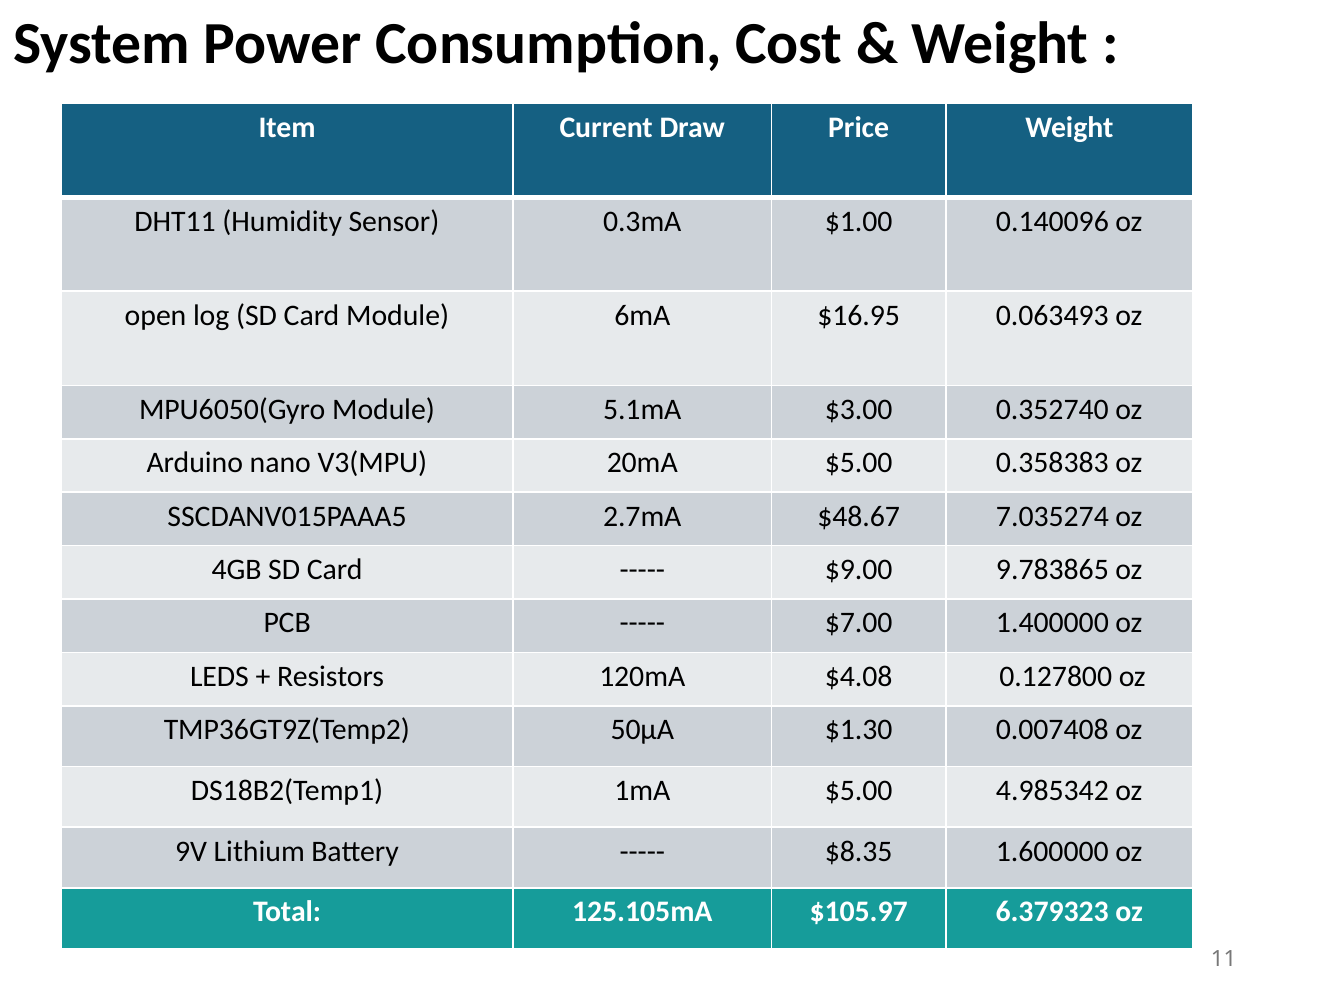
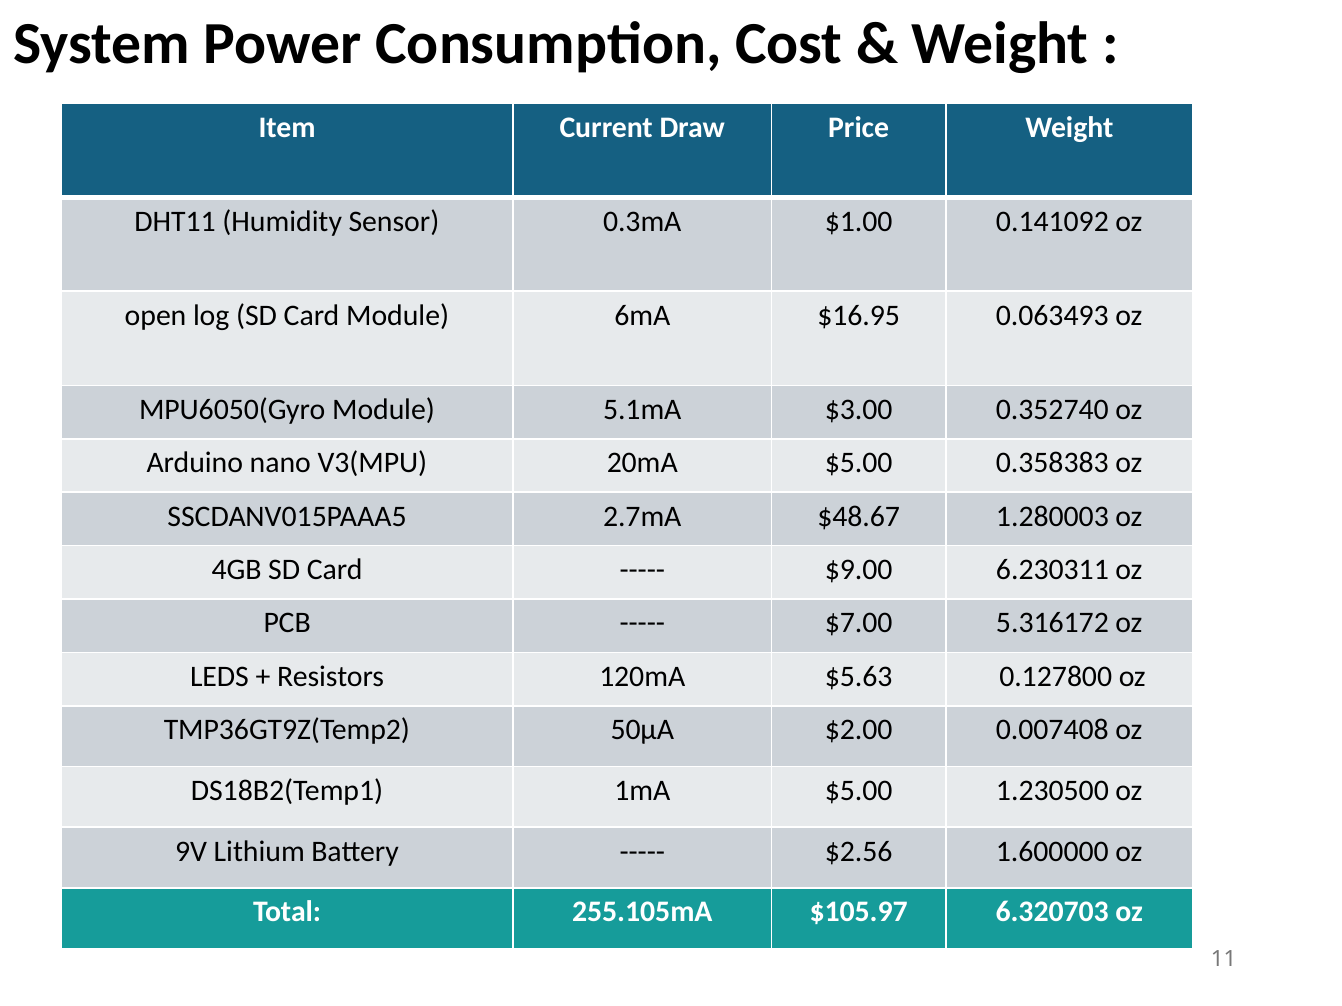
0.140096: 0.140096 -> 0.141092 (1052, 221)
7.035274: 7.035274 -> 1.280003 (1052, 517)
9.783865: 9.783865 -> 6.230311 (1052, 570)
1.400000: 1.400000 -> 5.316172 (1052, 623)
$4.08: $4.08 -> $5.63 (859, 677)
$1.30: $1.30 -> $2.00 (859, 730)
4.985342: 4.985342 -> 1.230500 (1052, 791)
$8.35: $8.35 -> $2.56 (859, 852)
125.105mA: 125.105mA -> 255.105mA (642, 912)
6.379323: 6.379323 -> 6.320703 (1052, 912)
